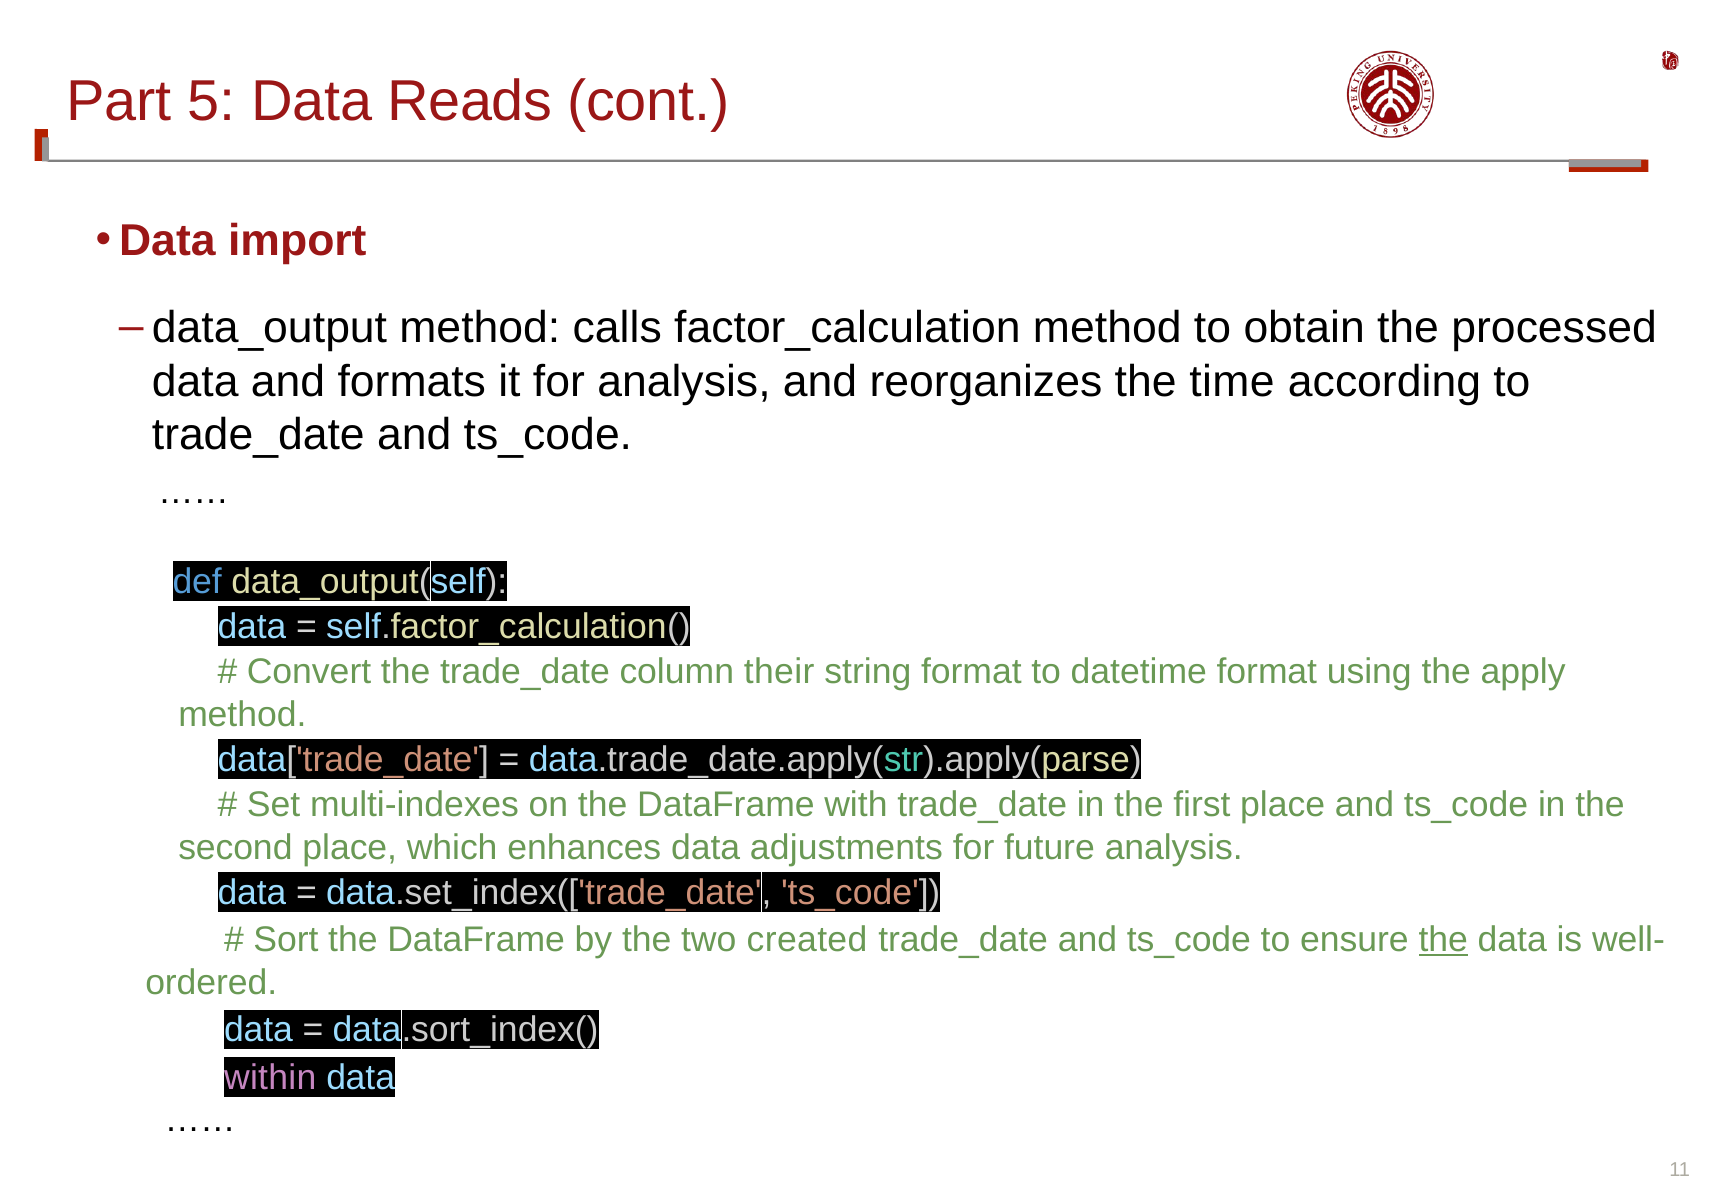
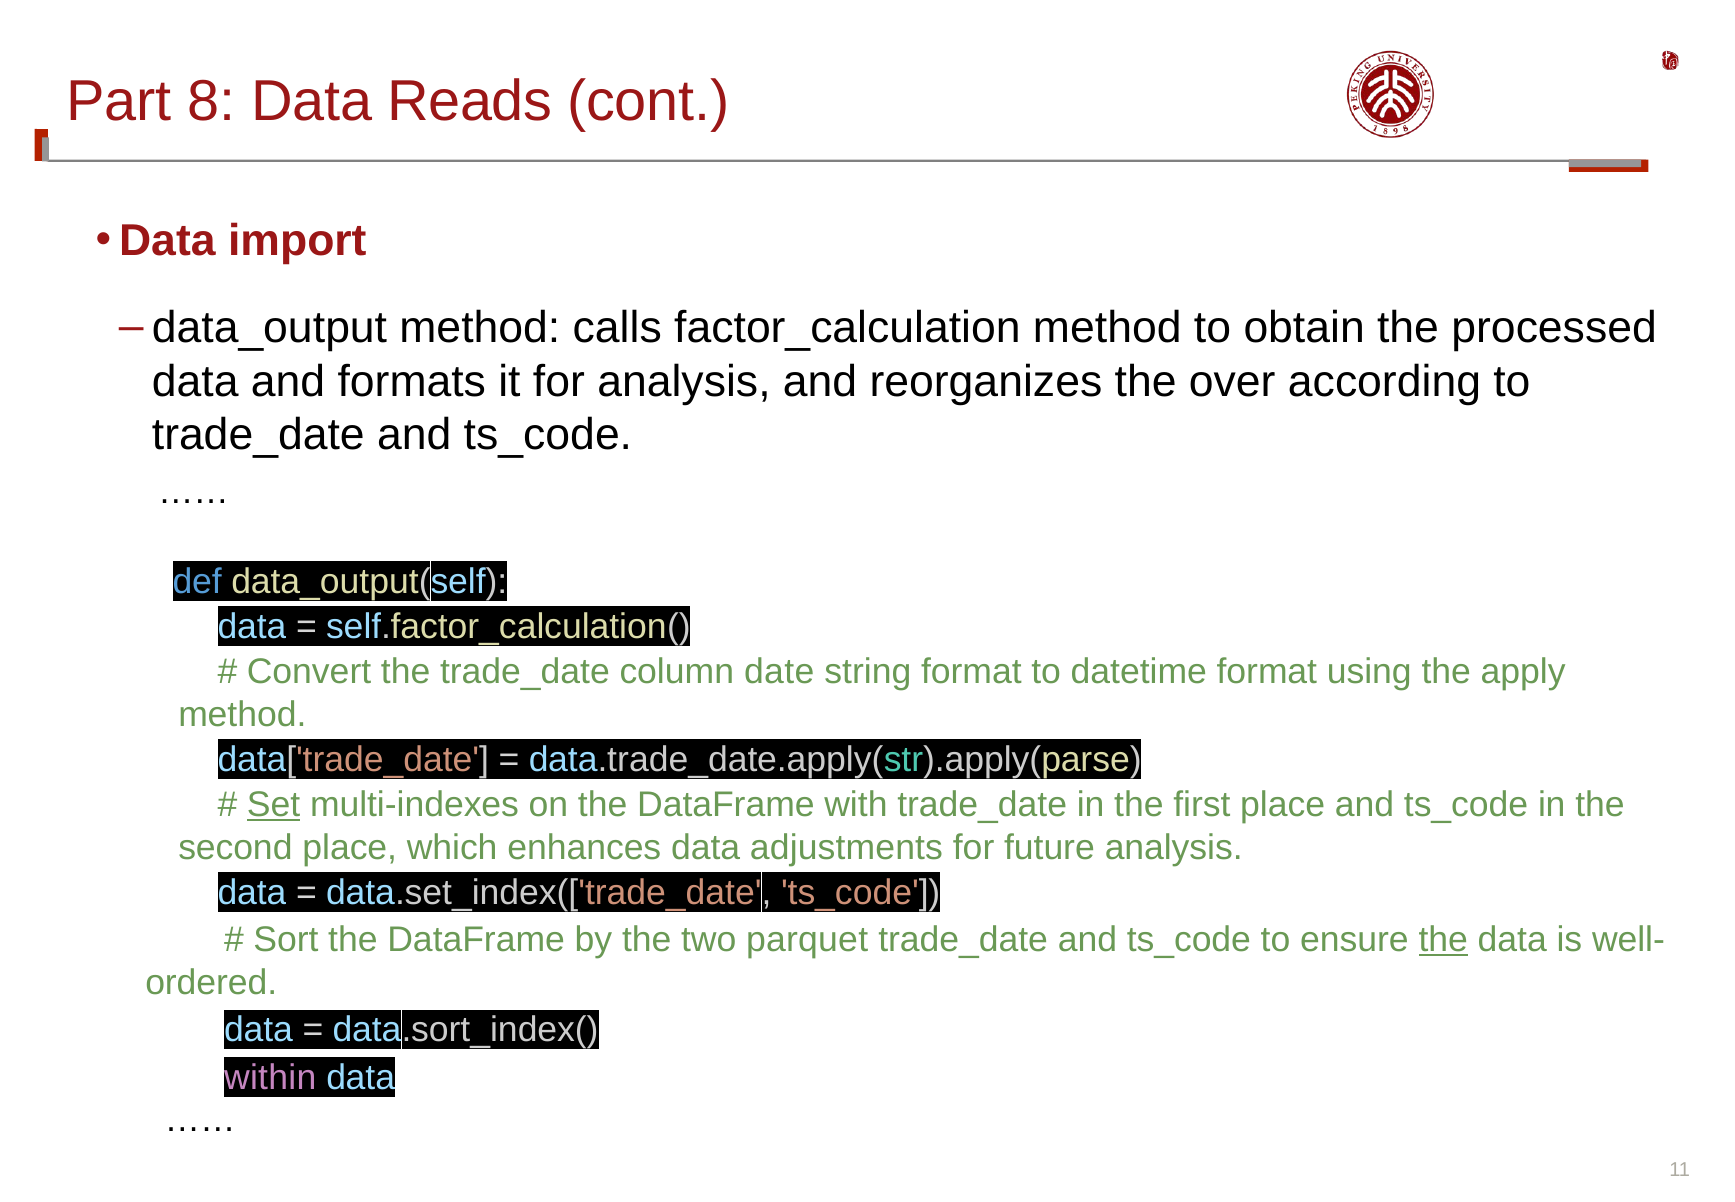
5: 5 -> 8 (212, 102)
time: time -> over (1232, 381)
their: their -> date (779, 672)
Set underline: none -> present (274, 805)
created: created -> parquet (807, 940)
